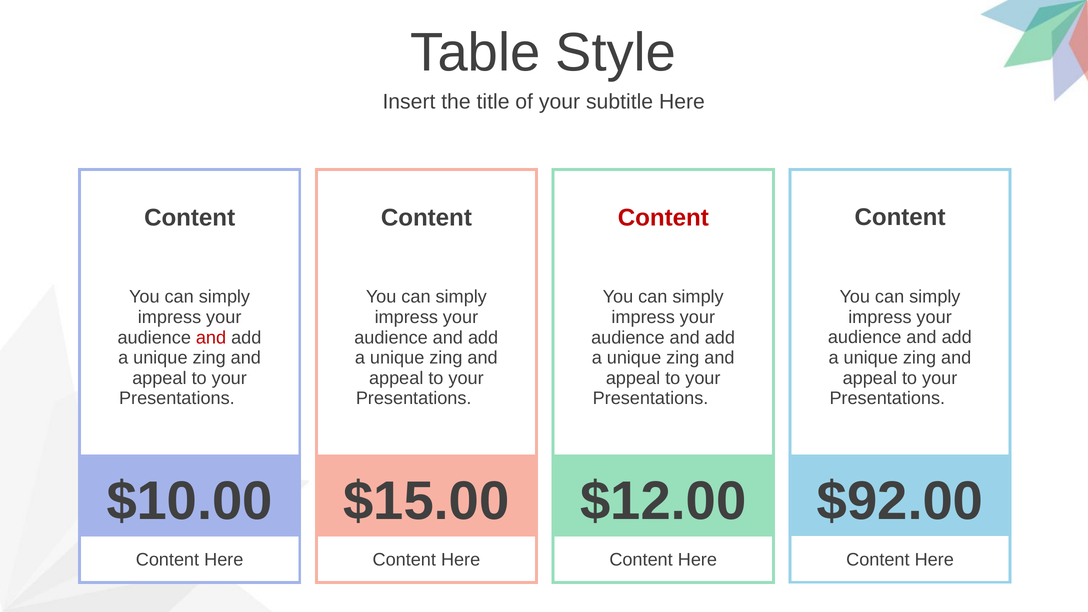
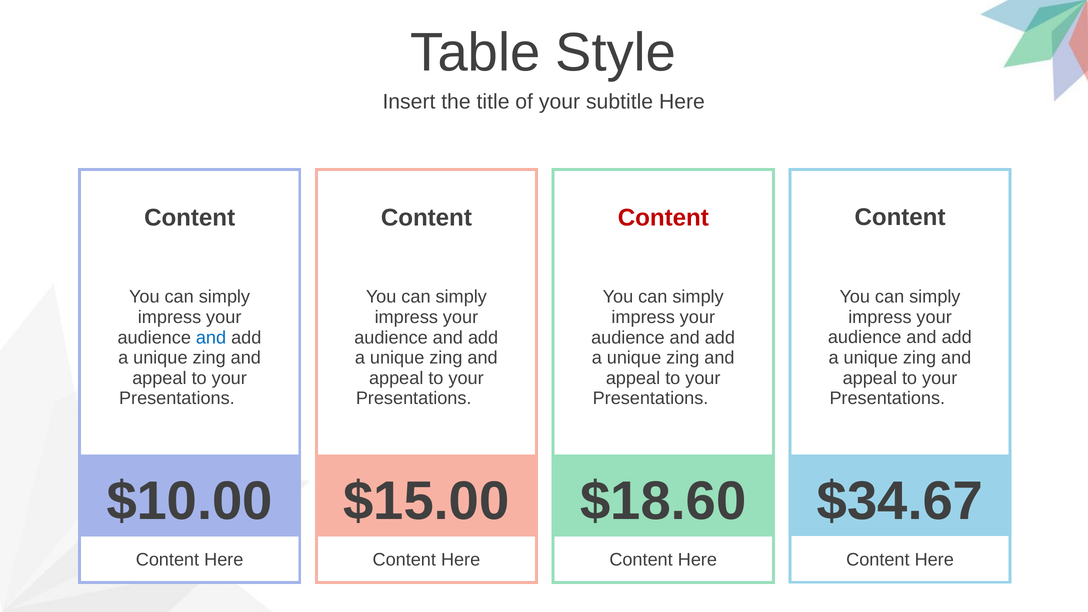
and colour: red -> blue (211, 338)
$12.00: $12.00 -> $18.60 (663, 501)
$92.00: $92.00 -> $34.67 (900, 501)
